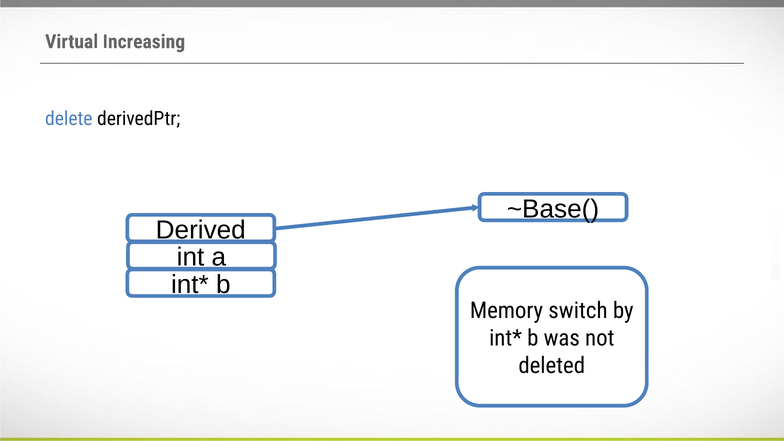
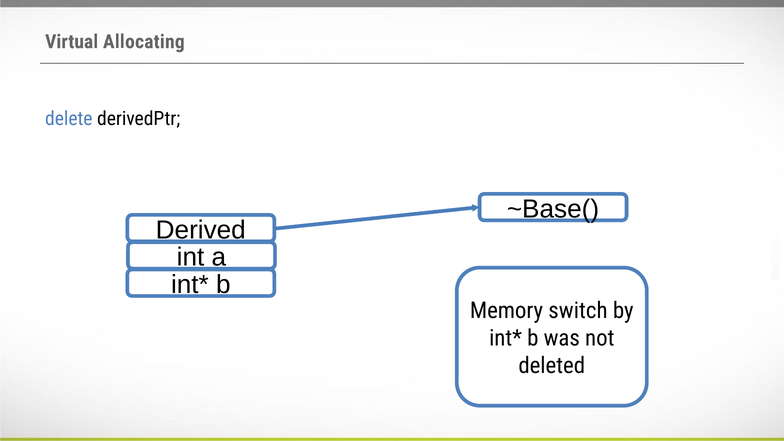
Increasing: Increasing -> Allocating (144, 42)
